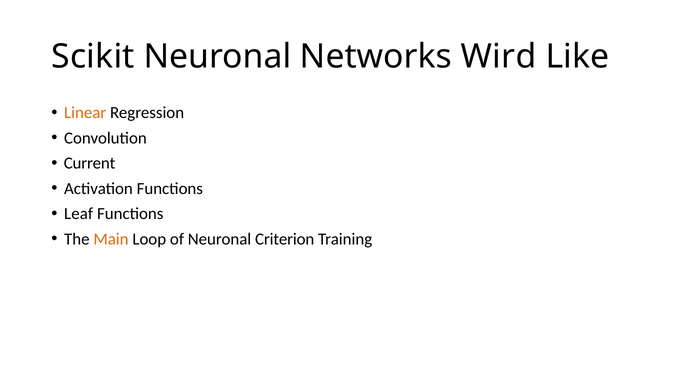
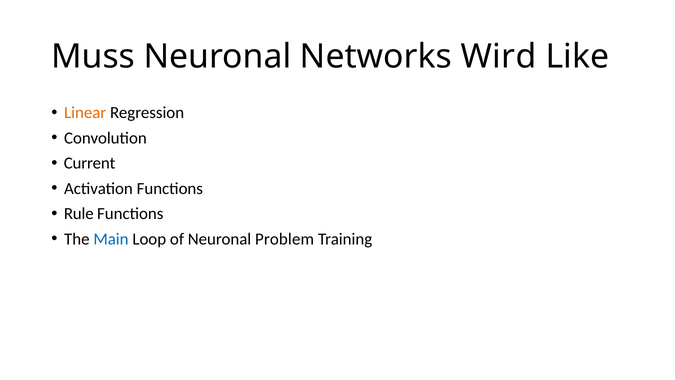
Scikit: Scikit -> Muss (93, 57)
Leaf: Leaf -> Rule (79, 214)
Main colour: orange -> blue (111, 239)
Criterion: Criterion -> Problem (285, 239)
